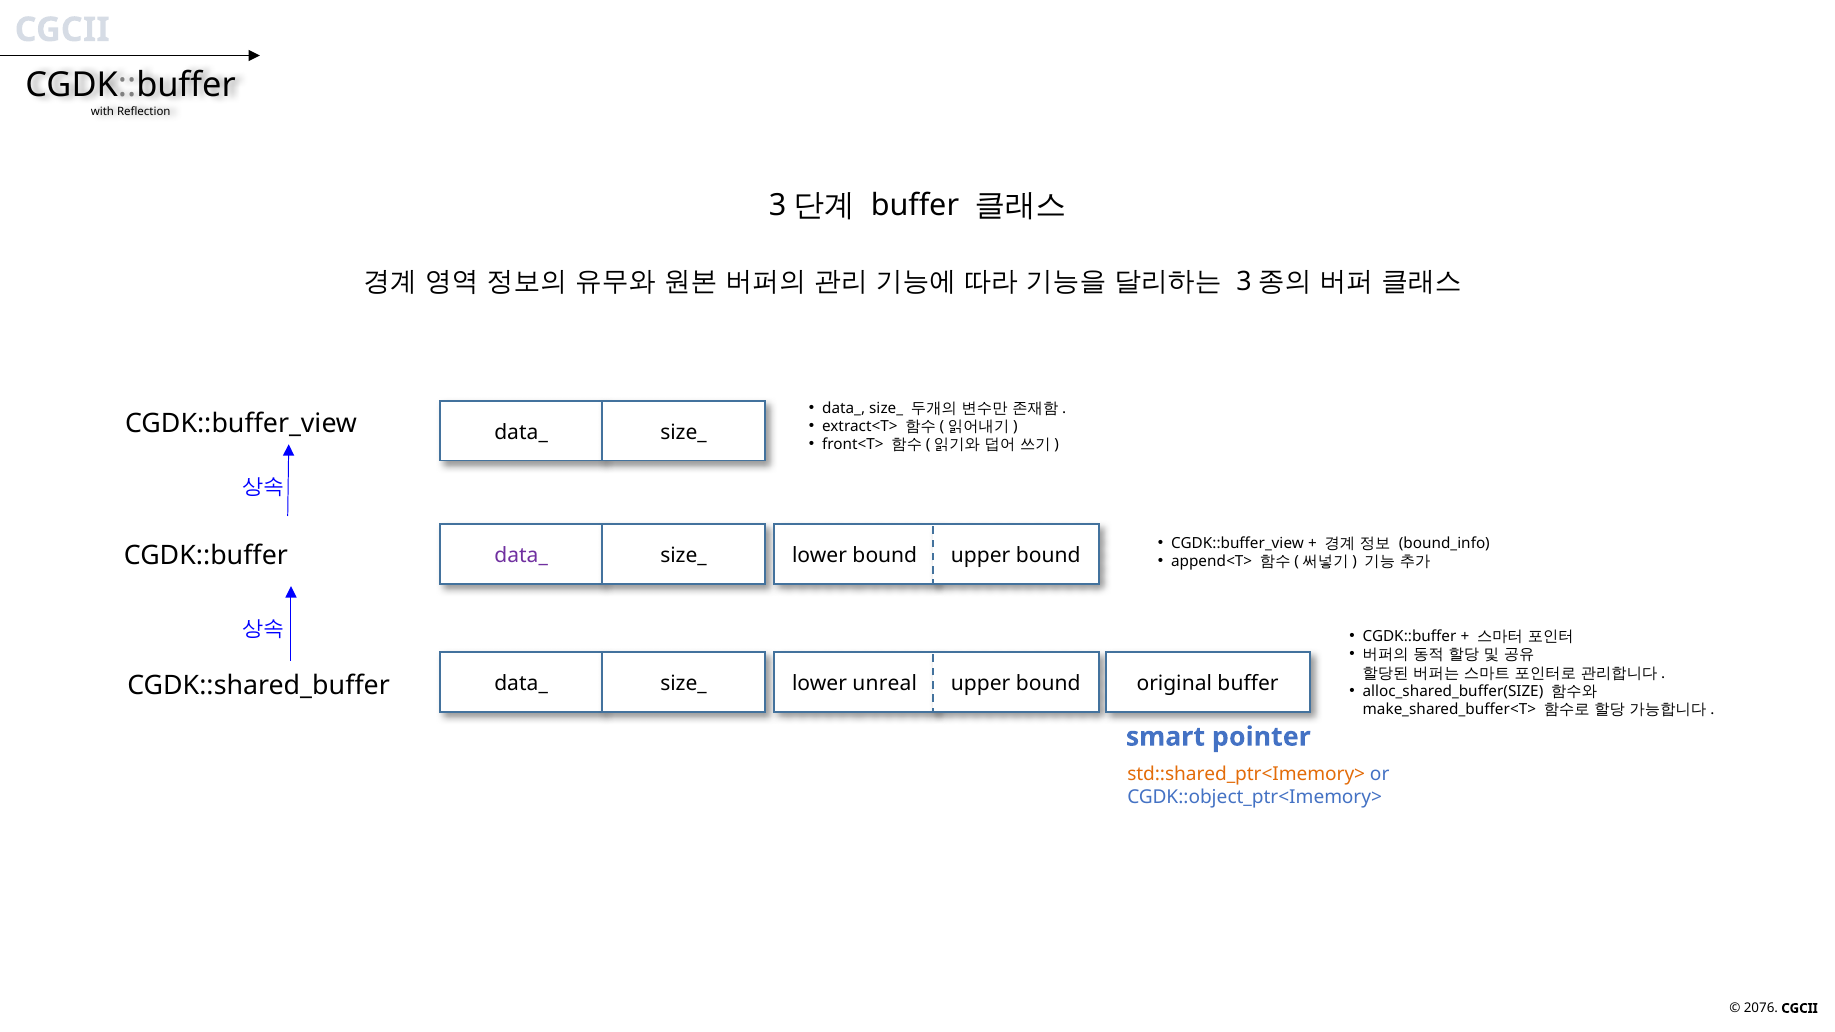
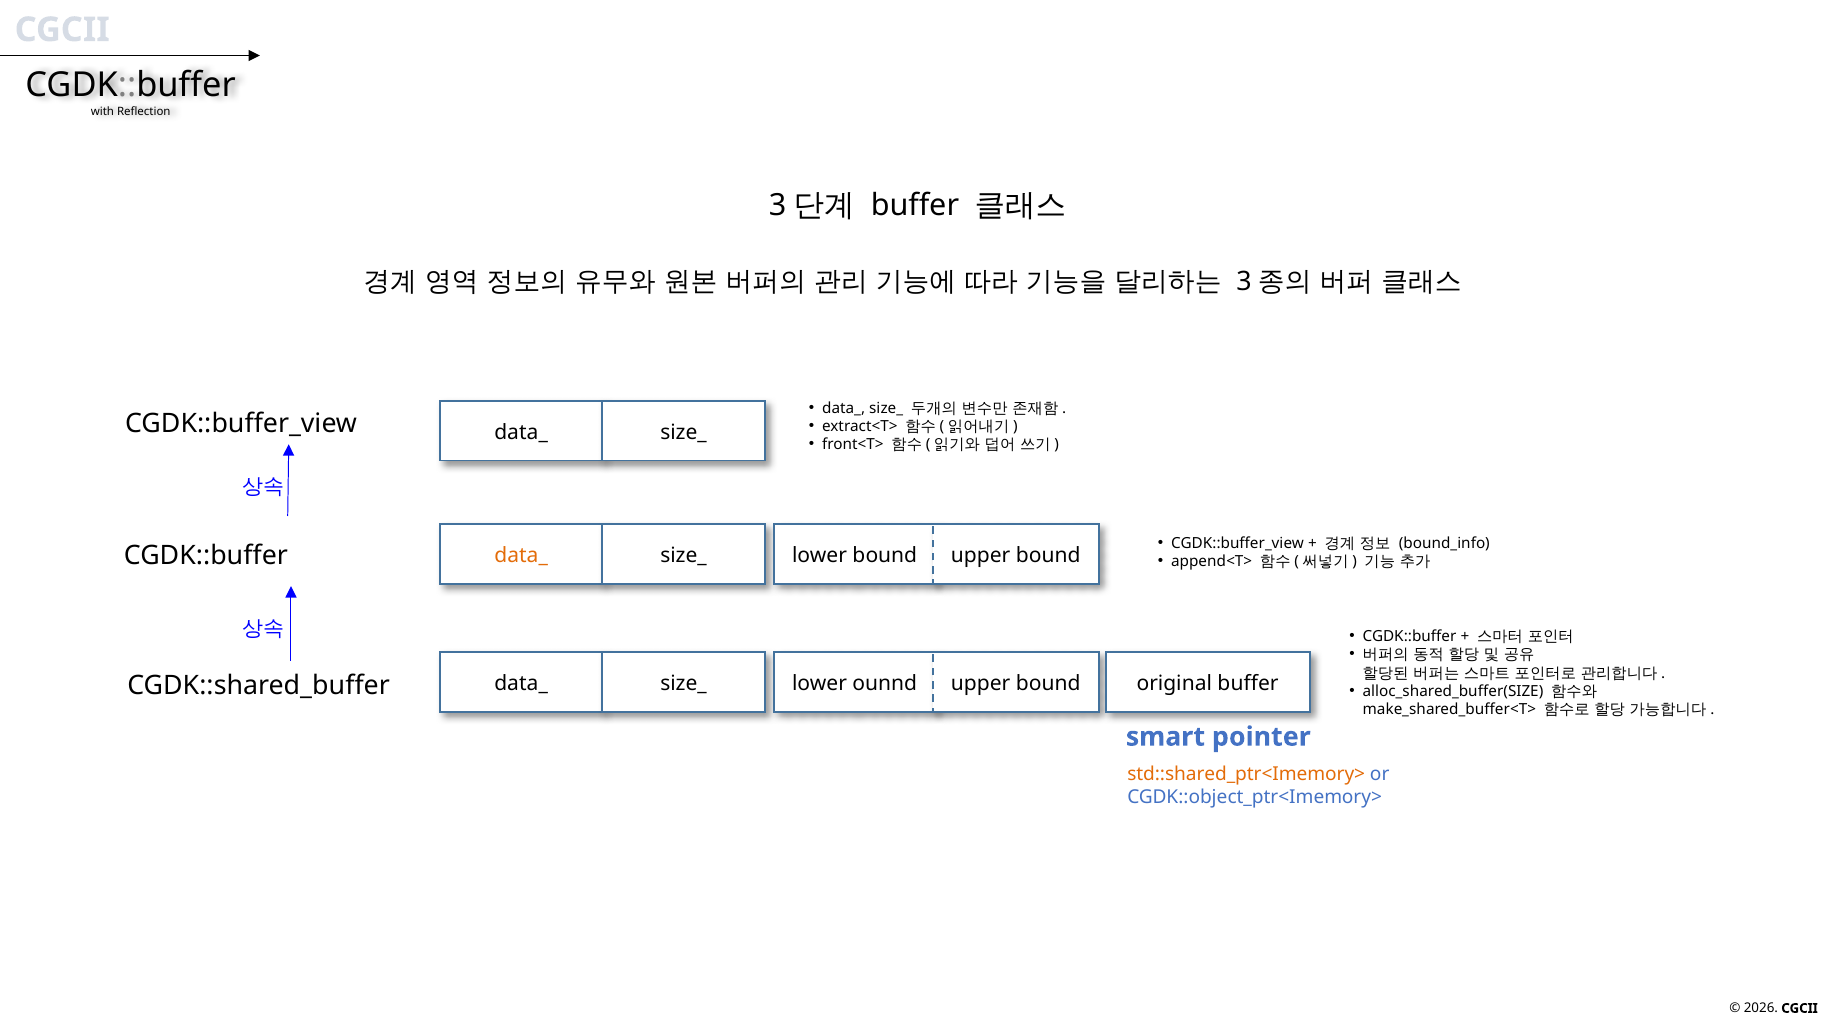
data_ colour: purple -> orange (521, 556)
unreal: unreal -> ounnd (885, 684)
2076: 2076 -> 2026 (1761, 1009)
